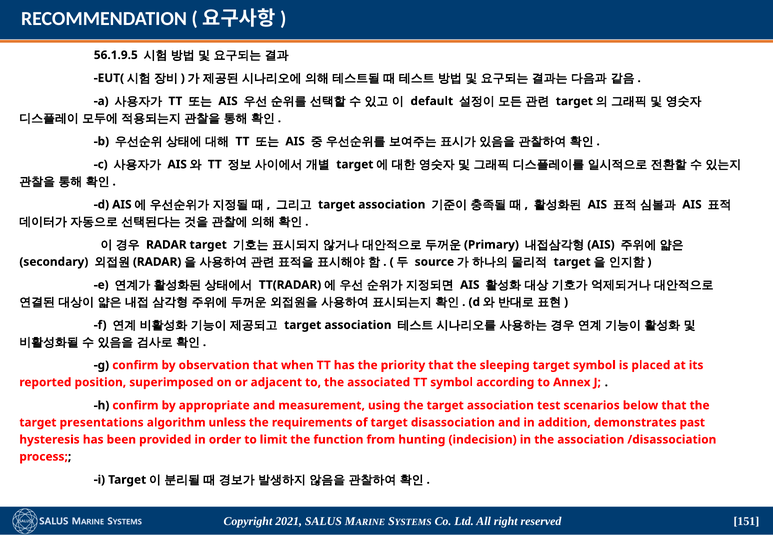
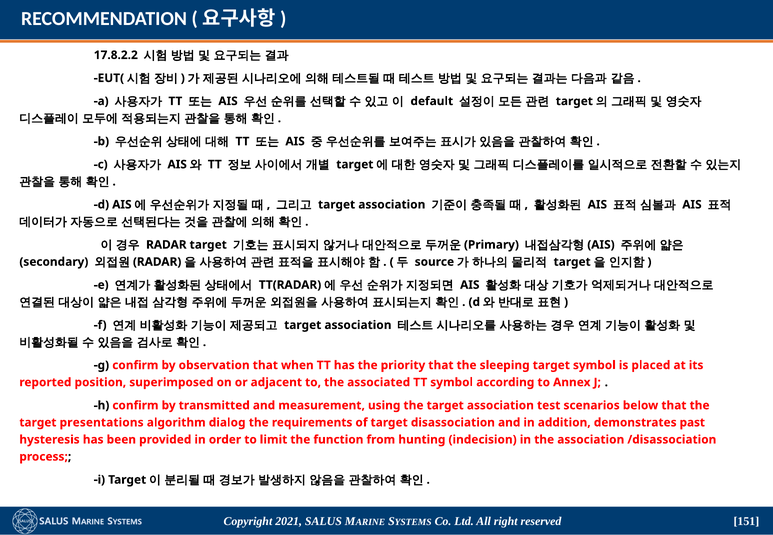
56.1.9.5: 56.1.9.5 -> 17.8.2.2 (116, 55)
appropriate: appropriate -> transmitted (214, 405)
unless: unless -> dialog (227, 423)
